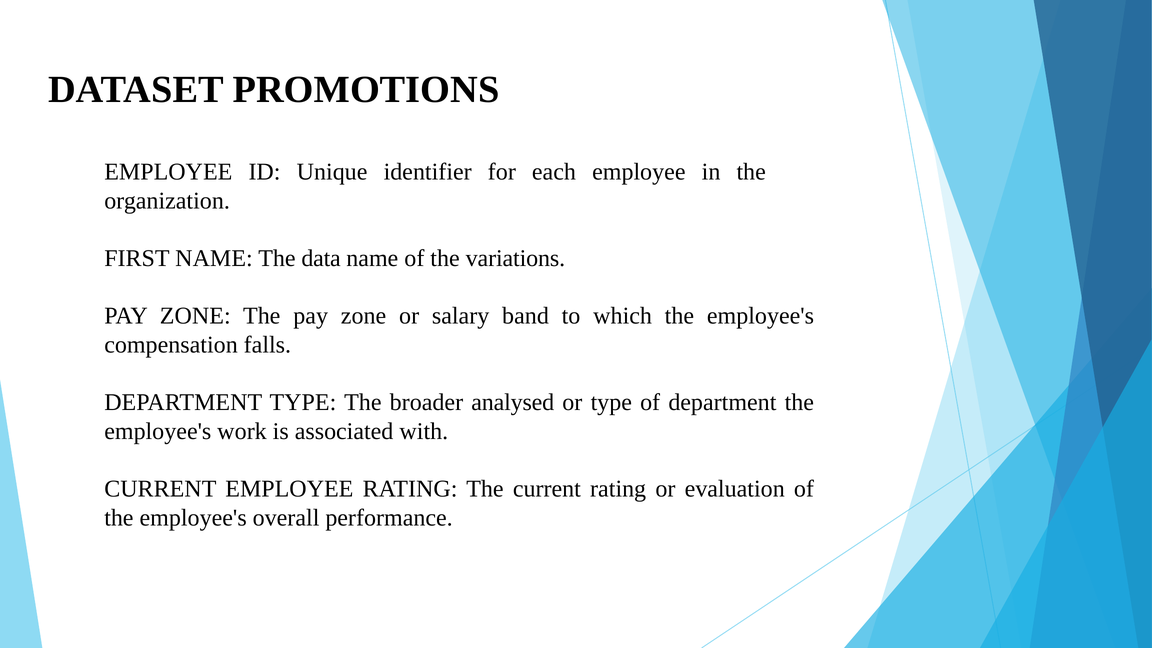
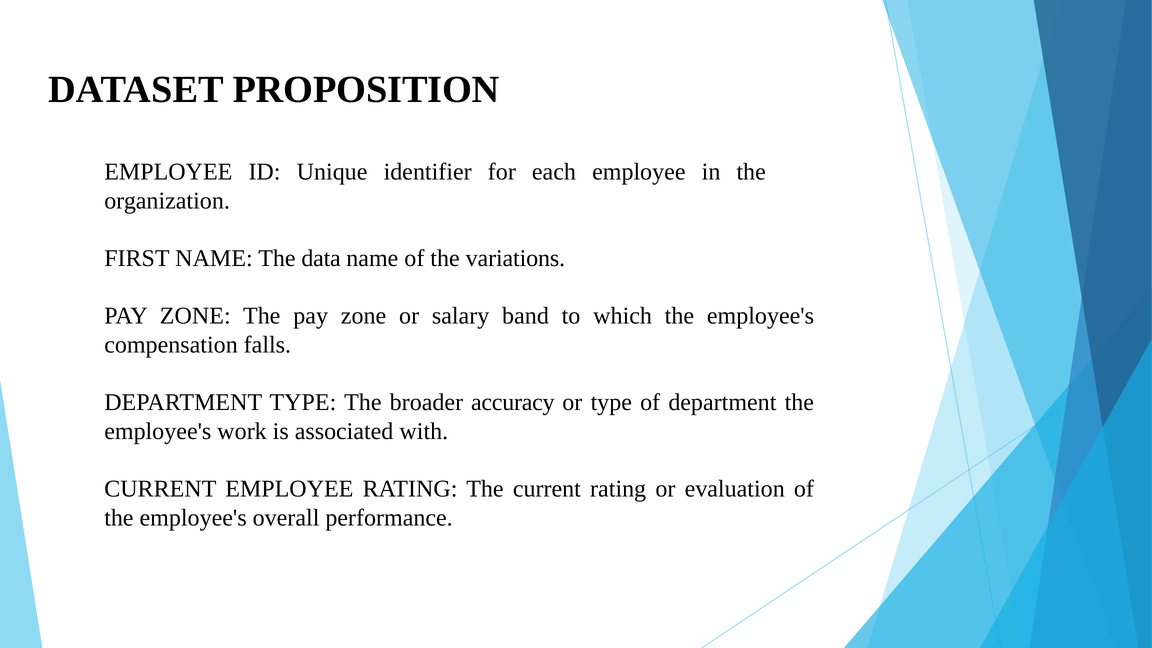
PROMOTIONS: PROMOTIONS -> PROPOSITION (366, 89)
analysed: analysed -> accuracy (513, 402)
